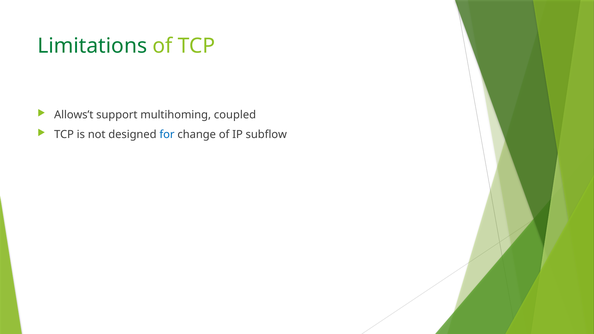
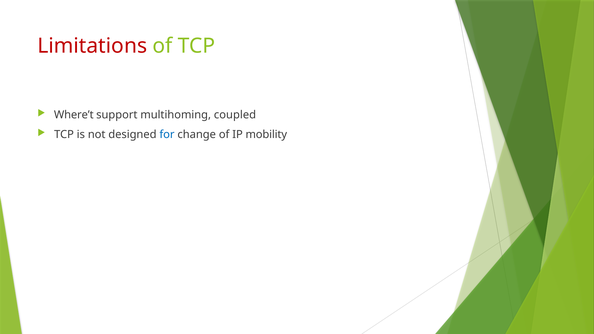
Limitations colour: green -> red (92, 46)
Allows’t: Allows’t -> Where’t (74, 115)
subflow: subflow -> mobility (266, 135)
